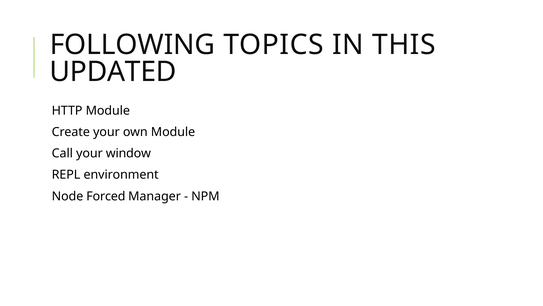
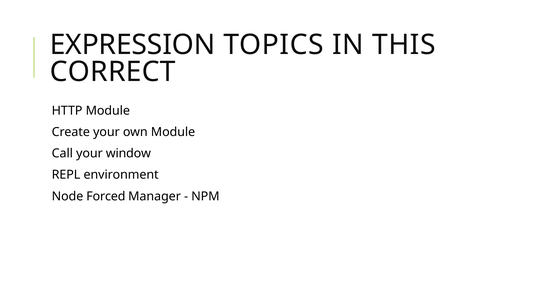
FOLLOWING: FOLLOWING -> EXPRESSION (132, 45)
UPDATED: UPDATED -> CORRECT (113, 72)
